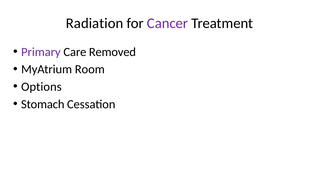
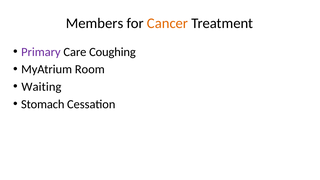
Radiation: Radiation -> Members (95, 23)
Cancer colour: purple -> orange (168, 23)
Removed: Removed -> Coughing (112, 52)
Options: Options -> Waiting (41, 87)
